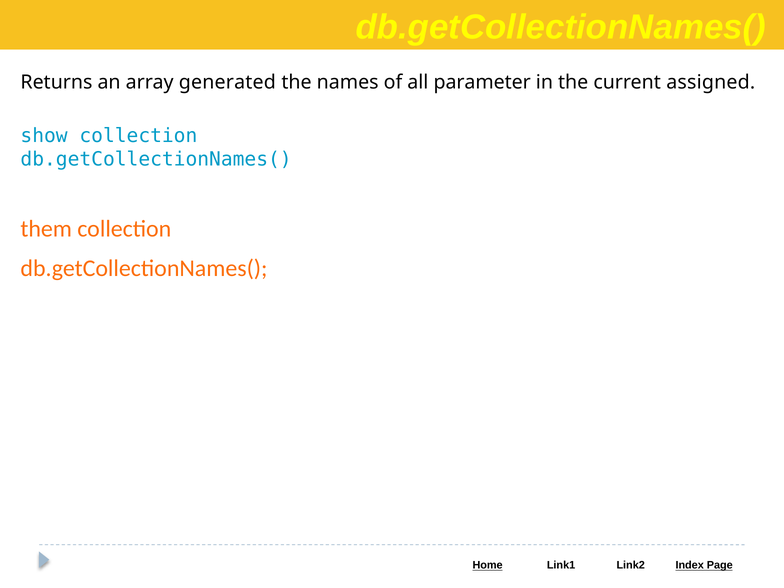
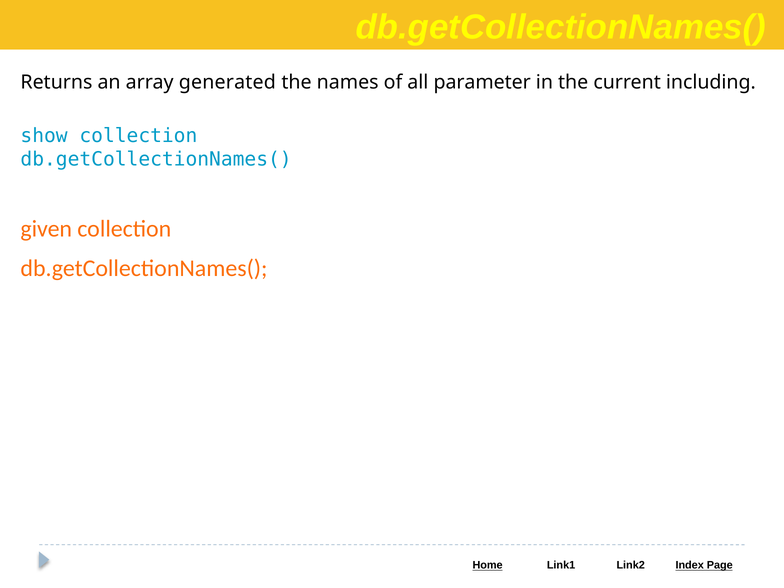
assigned: assigned -> including (711, 82)
them: them -> given (46, 229)
